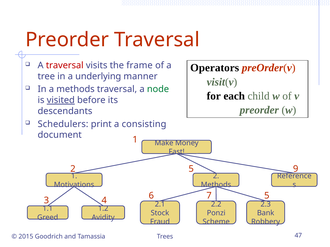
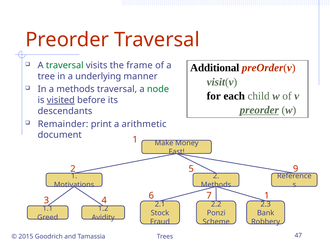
traversal colour: red -> green (65, 66)
Operators: Operators -> Additional (215, 68)
preorder underline: none -> present (259, 110)
Schedulers: Schedulers -> Remainder (63, 124)
consisting: consisting -> arithmetic (144, 124)
7 5: 5 -> 1 (267, 196)
